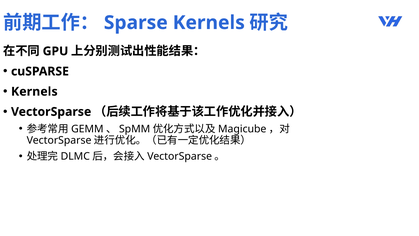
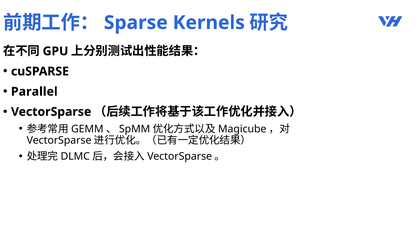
Kernels: Kernels -> Parallel (34, 91)
